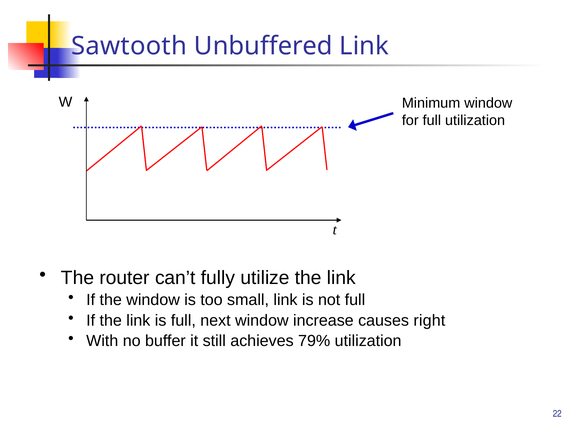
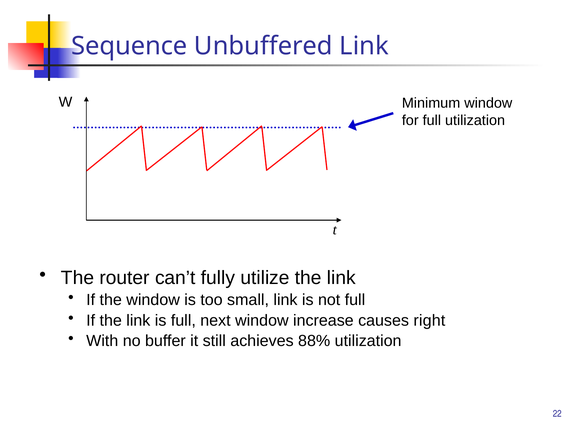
Sawtooth: Sawtooth -> Sequence (129, 46)
79%: 79% -> 88% (314, 341)
